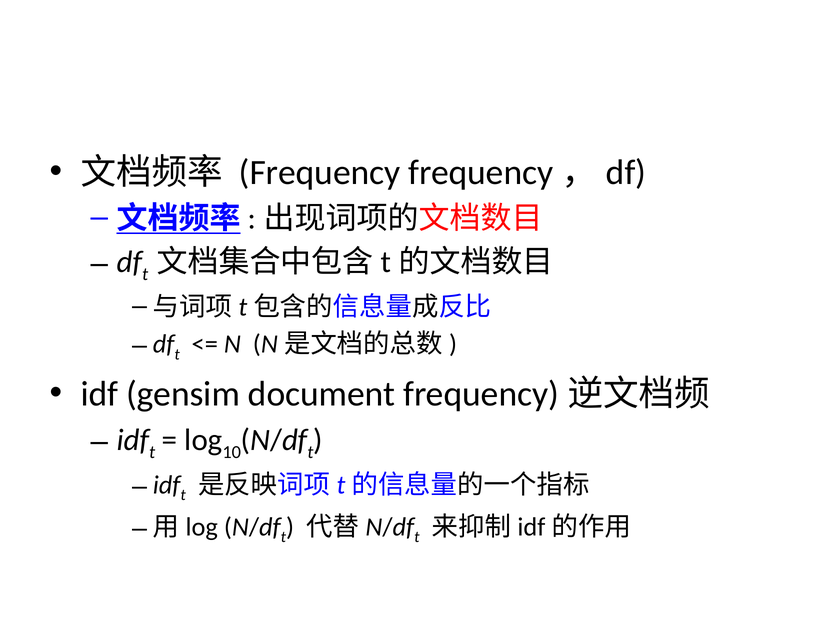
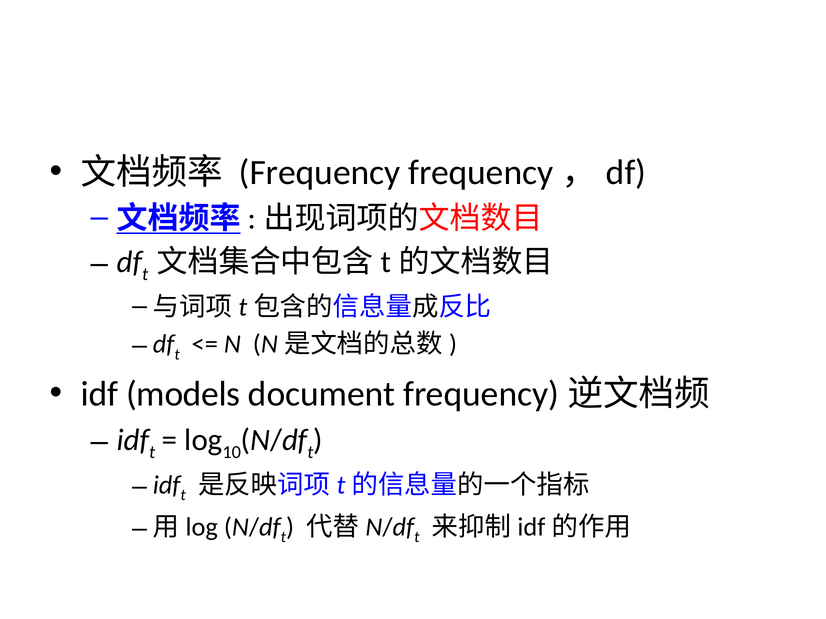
gensim: gensim -> models (183, 394)
